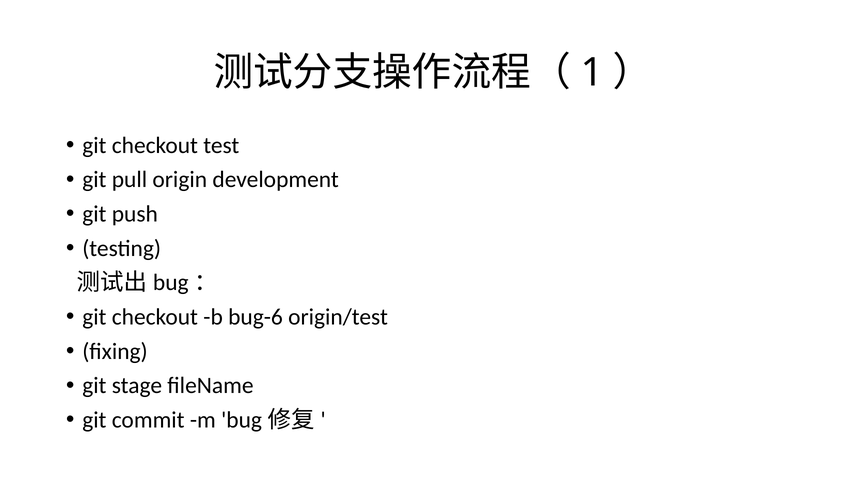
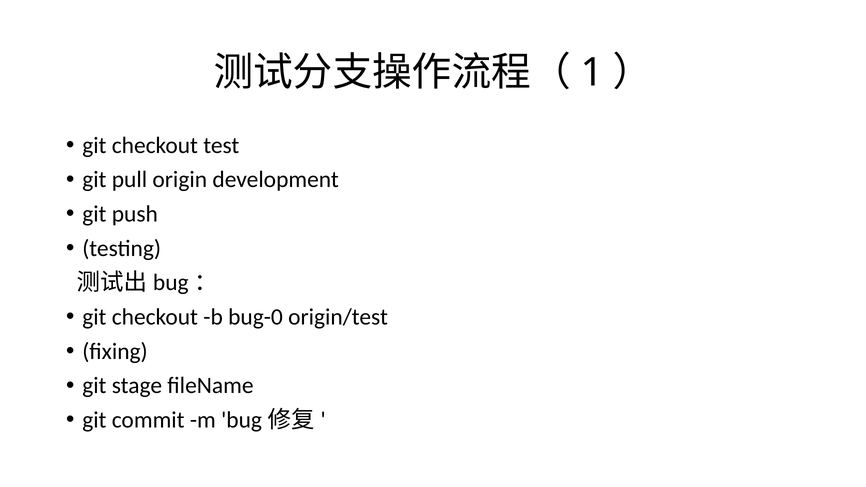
bug-6: bug-6 -> bug-0 (255, 317)
